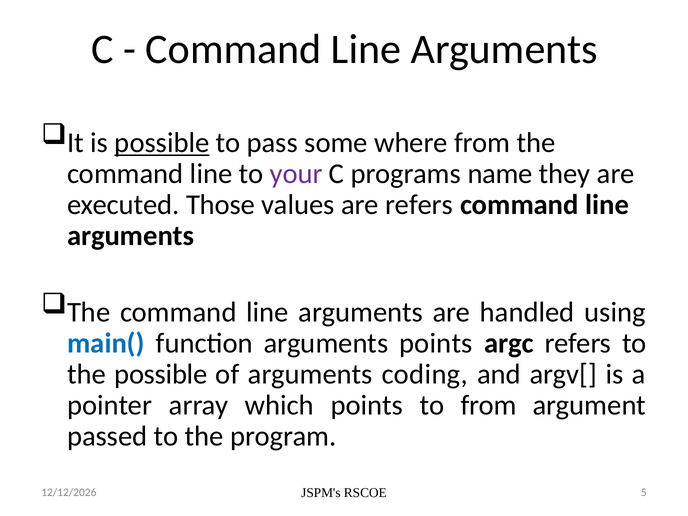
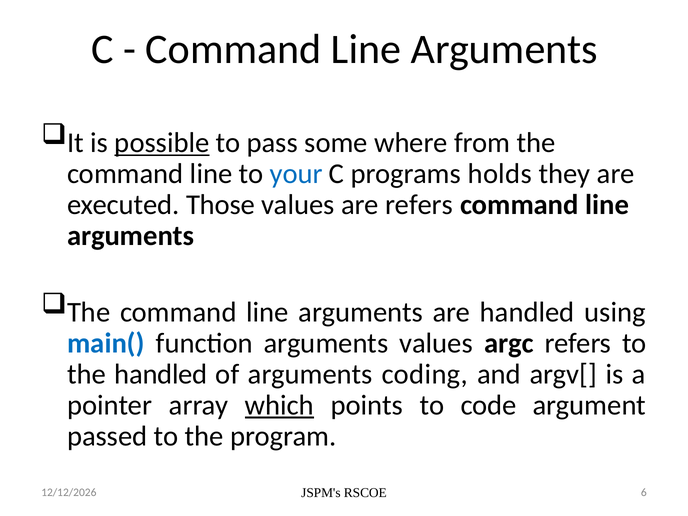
your colour: purple -> blue (296, 174)
name: name -> holds (500, 174)
arguments points: points -> values (436, 343)
the possible: possible -> handled (161, 374)
which underline: none -> present (279, 405)
to from: from -> code (488, 405)
5: 5 -> 6 (644, 493)
